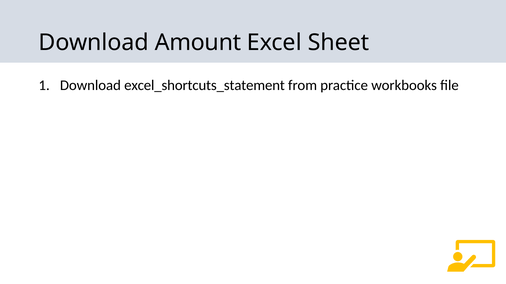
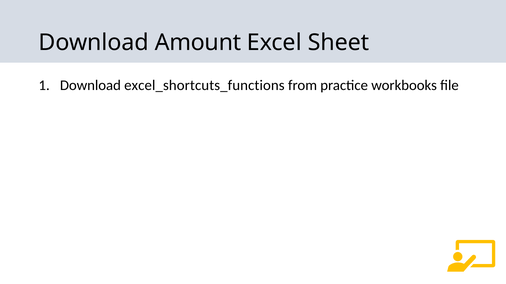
excel_shortcuts_statement: excel_shortcuts_statement -> excel_shortcuts_functions (204, 86)
